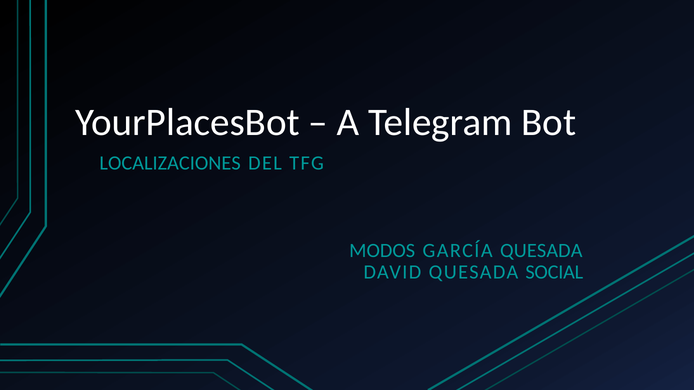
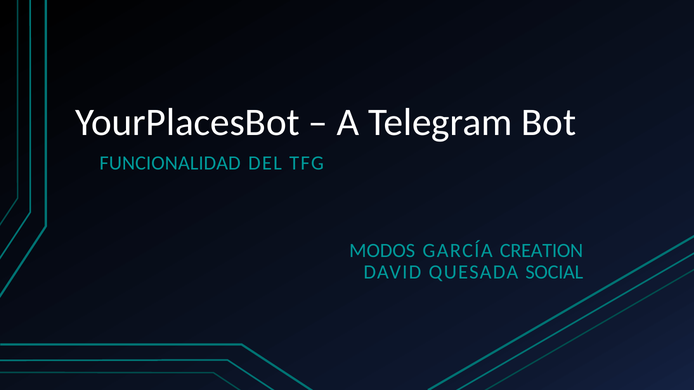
LOCALIZACIONES: LOCALIZACIONES -> FUNCIONALIDAD (170, 163)
GARCÍA QUESADA: QUESADA -> CREATION (541, 251)
